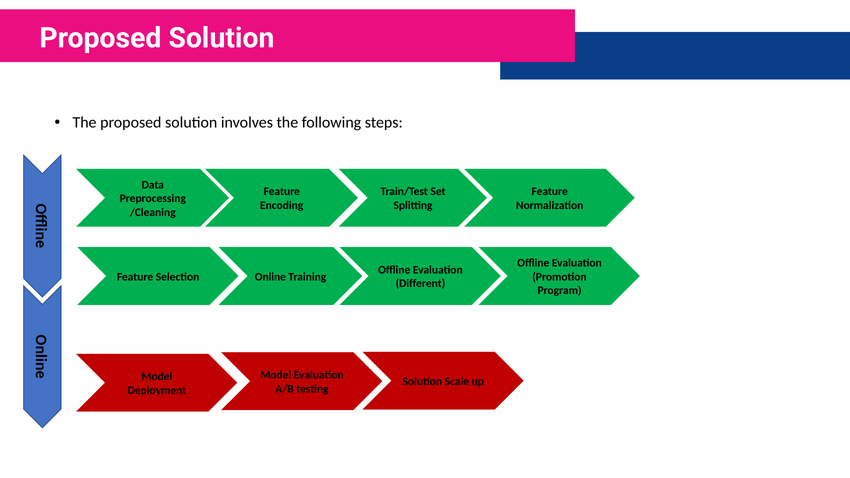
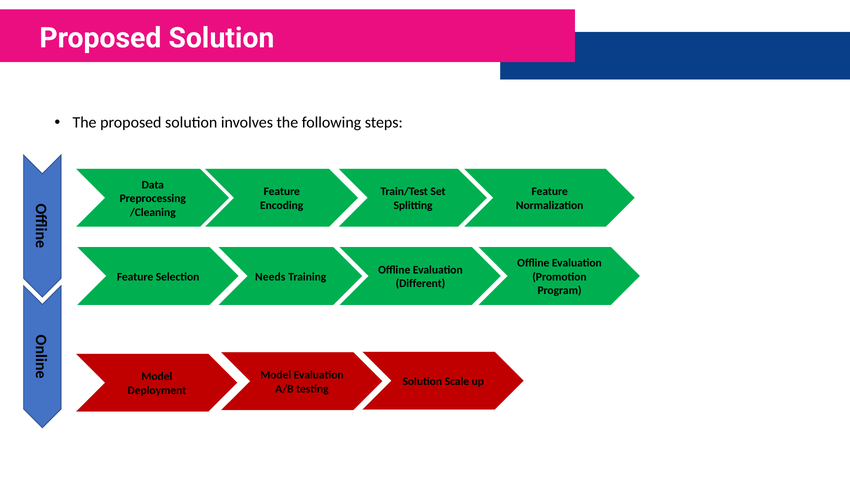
Online: Online -> Needs (270, 277)
